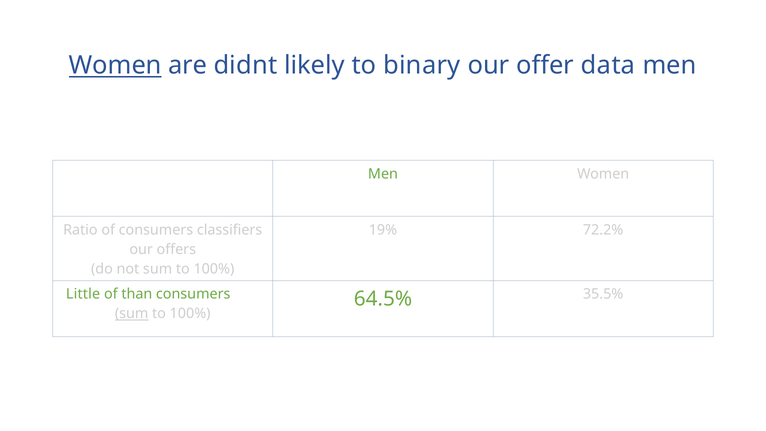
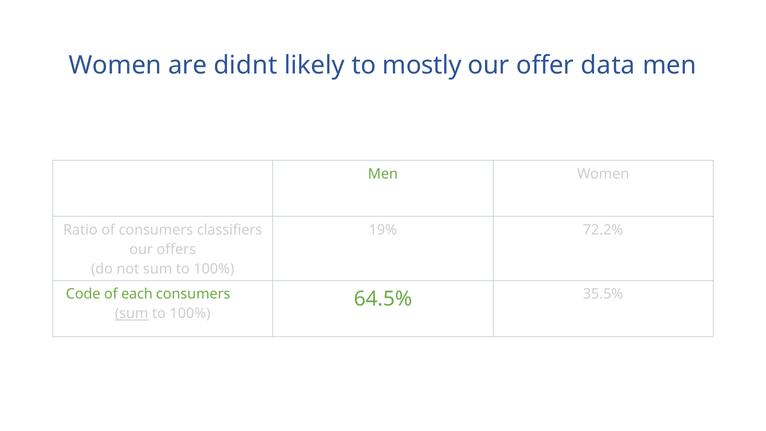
Women underline: present -> none (115, 66)
binary: binary -> mostly (422, 66)
Little: Little -> Code (83, 294)
than: than -> each (137, 294)
